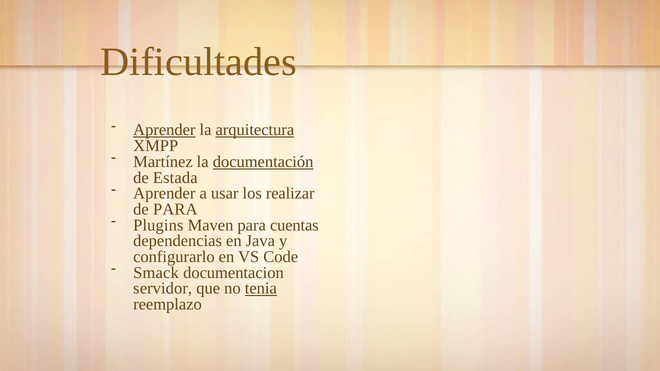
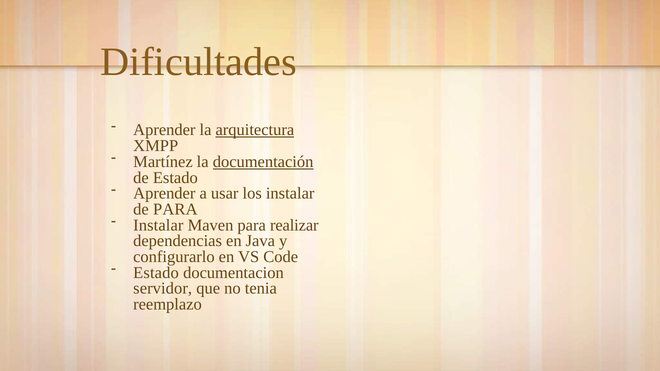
Aprender underline: present -> none (164, 130)
de Estada: Estada -> Estado (175, 178)
los realizar: realizar -> instalar (290, 194)
Plugins: Plugins -> Instalar (158, 225)
cuentas: cuentas -> realizar (294, 225)
Smack: Smack -> Estado (156, 273)
tenia underline: present -> none (261, 289)
